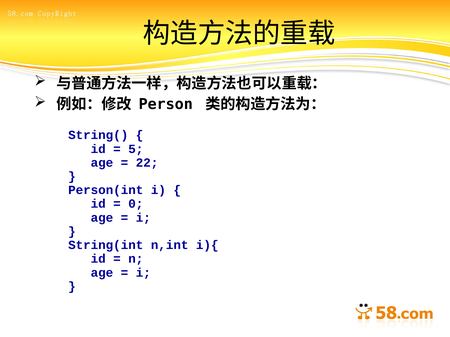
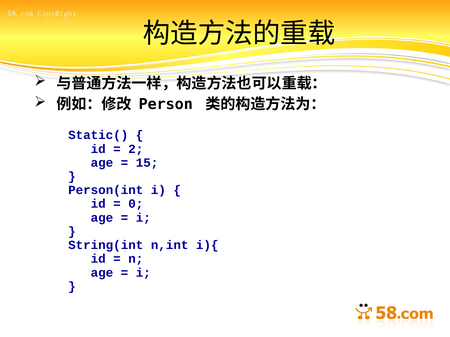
String(: String( -> Static( (98, 135)
5: 5 -> 2 (136, 149)
22: 22 -> 15 (147, 163)
